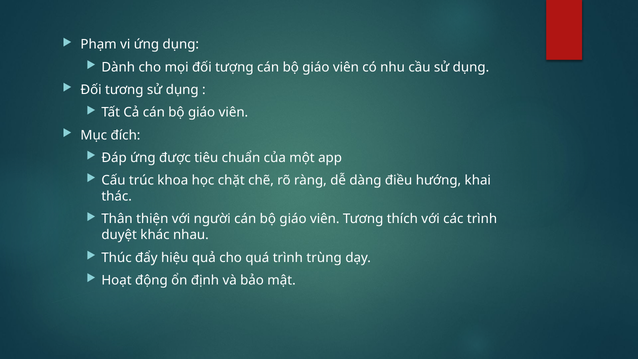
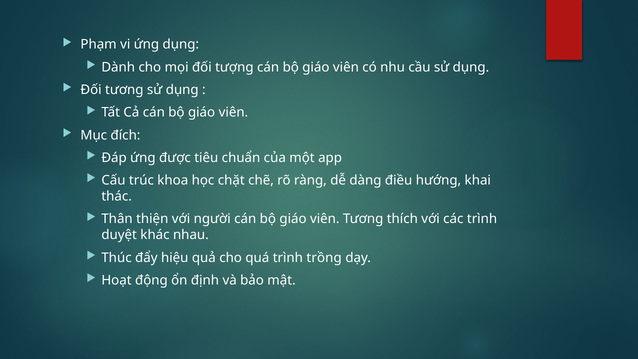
trùng: trùng -> trồng (324, 258)
